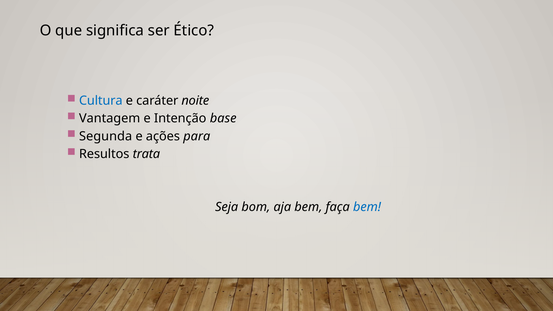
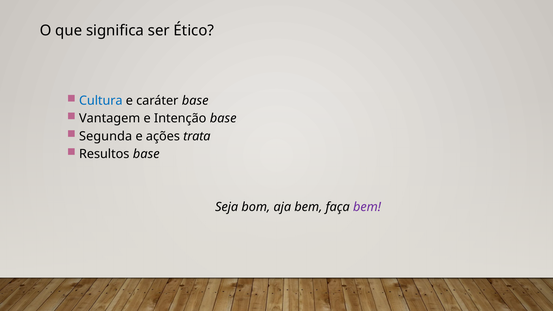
caráter noite: noite -> base (195, 101)
para: para -> trata (197, 136)
Resultos trata: trata -> base (146, 154)
bem colour: blue -> purple (367, 207)
